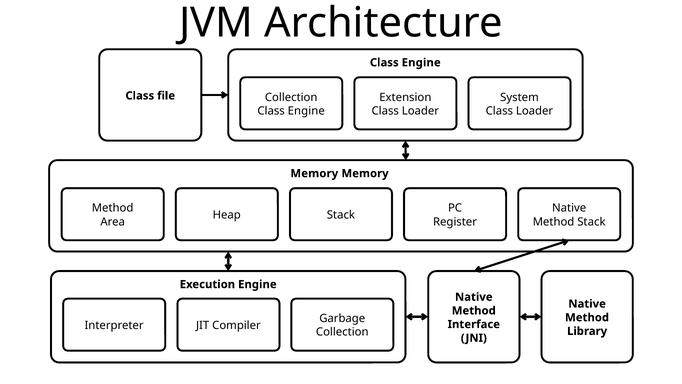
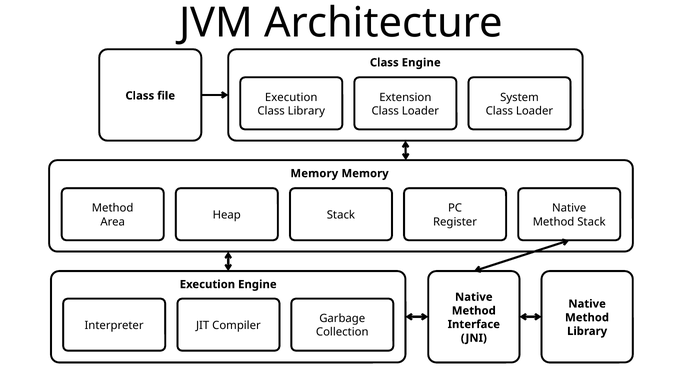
Collection: Collection -> Execution (291, 97)
Engine: Engine -> Library (306, 111)
